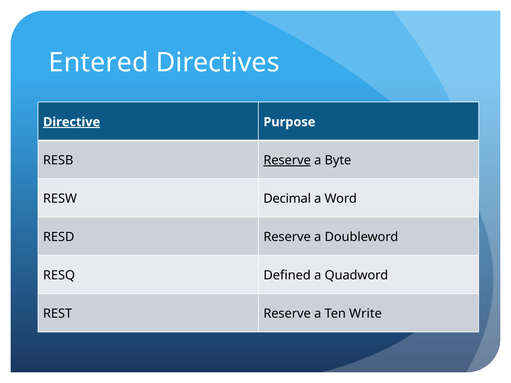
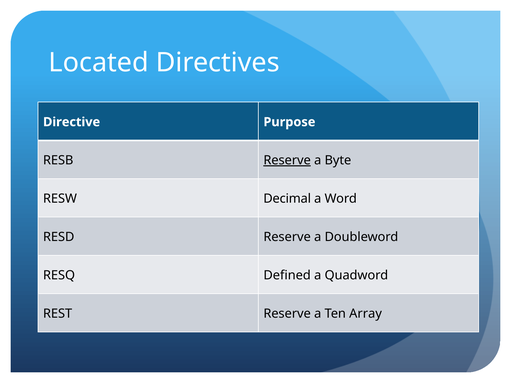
Entered: Entered -> Located (99, 63)
Directive underline: present -> none (72, 122)
Write: Write -> Array (366, 314)
